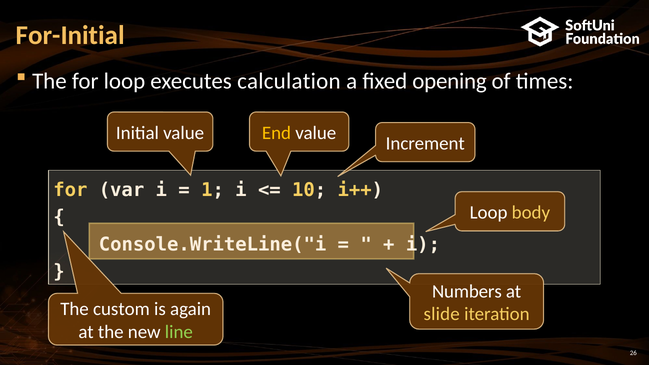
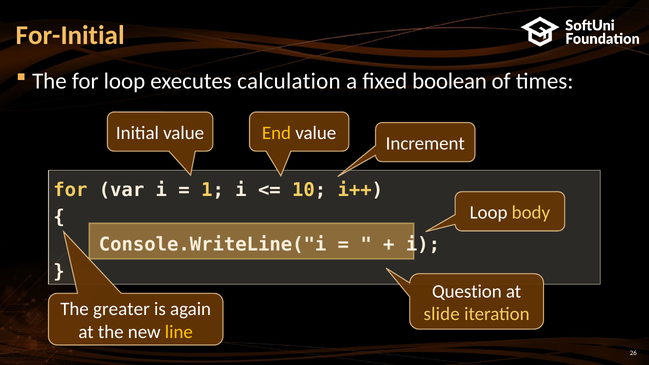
opening: opening -> boolean (450, 81)
Numbers: Numbers -> Question (467, 291)
custom: custom -> greater (121, 309)
line colour: light green -> yellow (179, 332)
